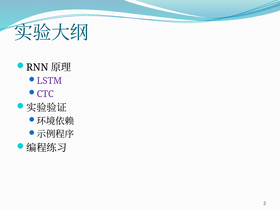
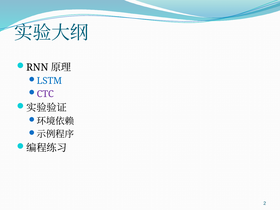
LSTM colour: purple -> blue (49, 81)
